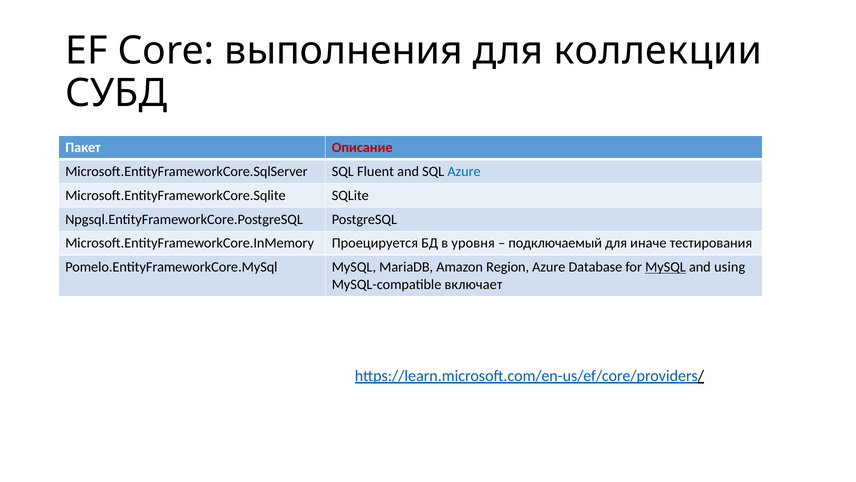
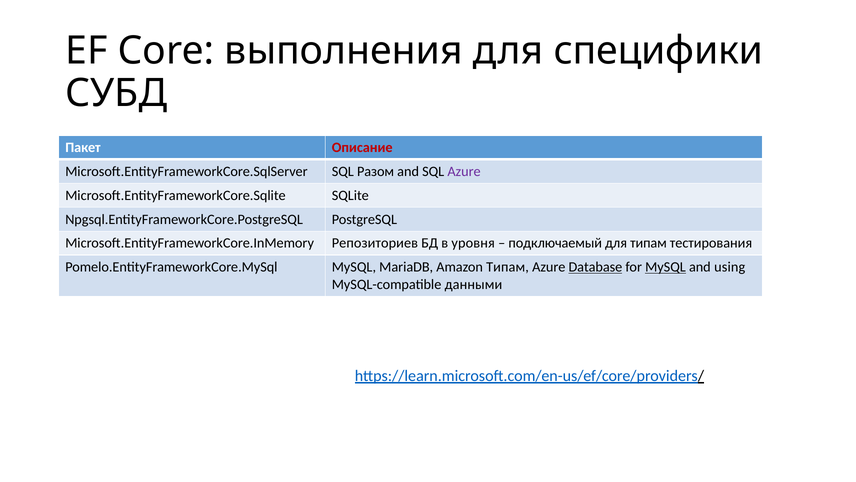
коллекции: коллекции -> специфики (658, 51)
Fluent: Fluent -> Разом (376, 171)
Azure colour: blue -> purple (464, 171)
Проецируется: Проецируется -> Репозиториев (375, 243)
для иначе: иначе -> типам (648, 243)
Amazon Region: Region -> Типам (508, 267)
Database underline: none -> present (595, 267)
включает: включает -> данными (473, 284)
